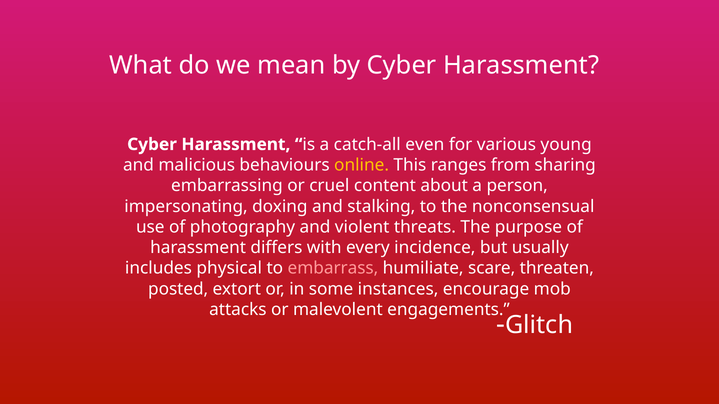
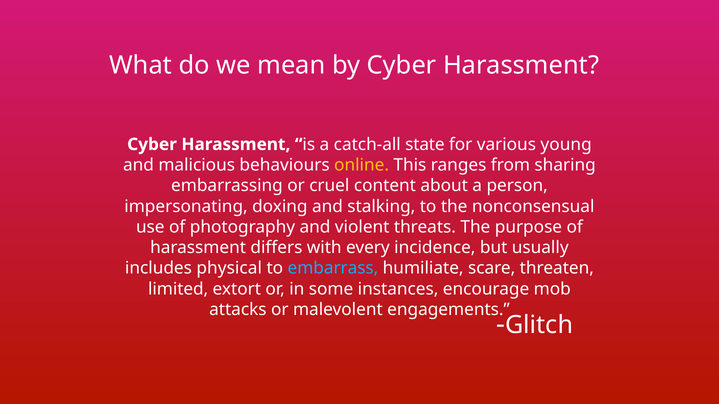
even: even -> state (425, 145)
embarrass colour: pink -> light blue (333, 269)
posted: posted -> limited (178, 289)
